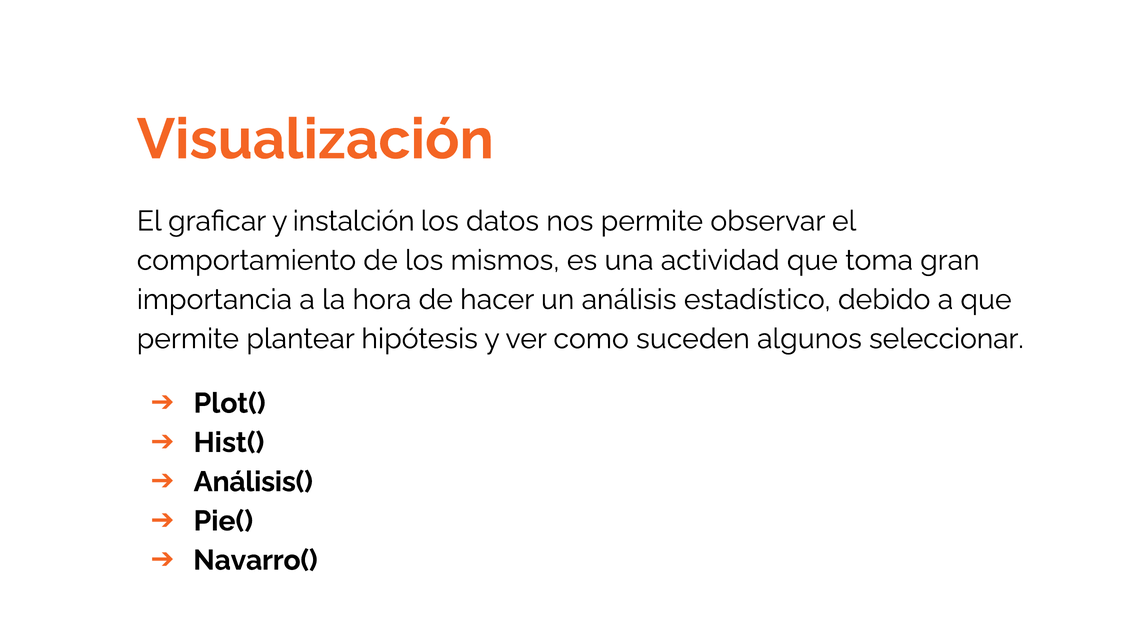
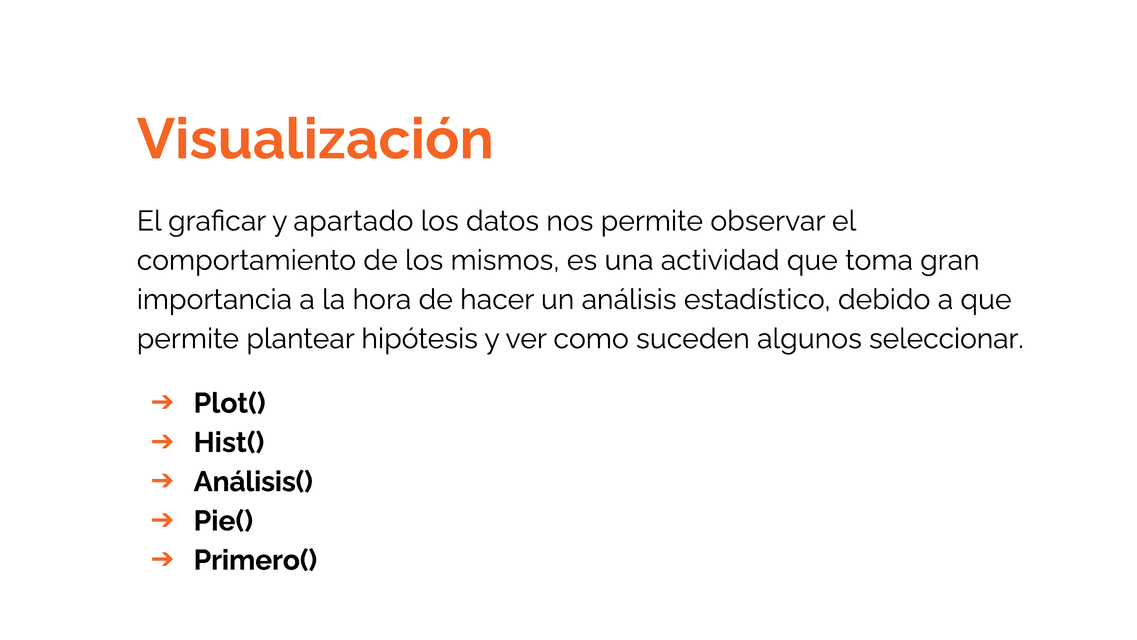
instalción: instalción -> apartado (353, 221)
Navarro(: Navarro( -> Primero( (255, 560)
